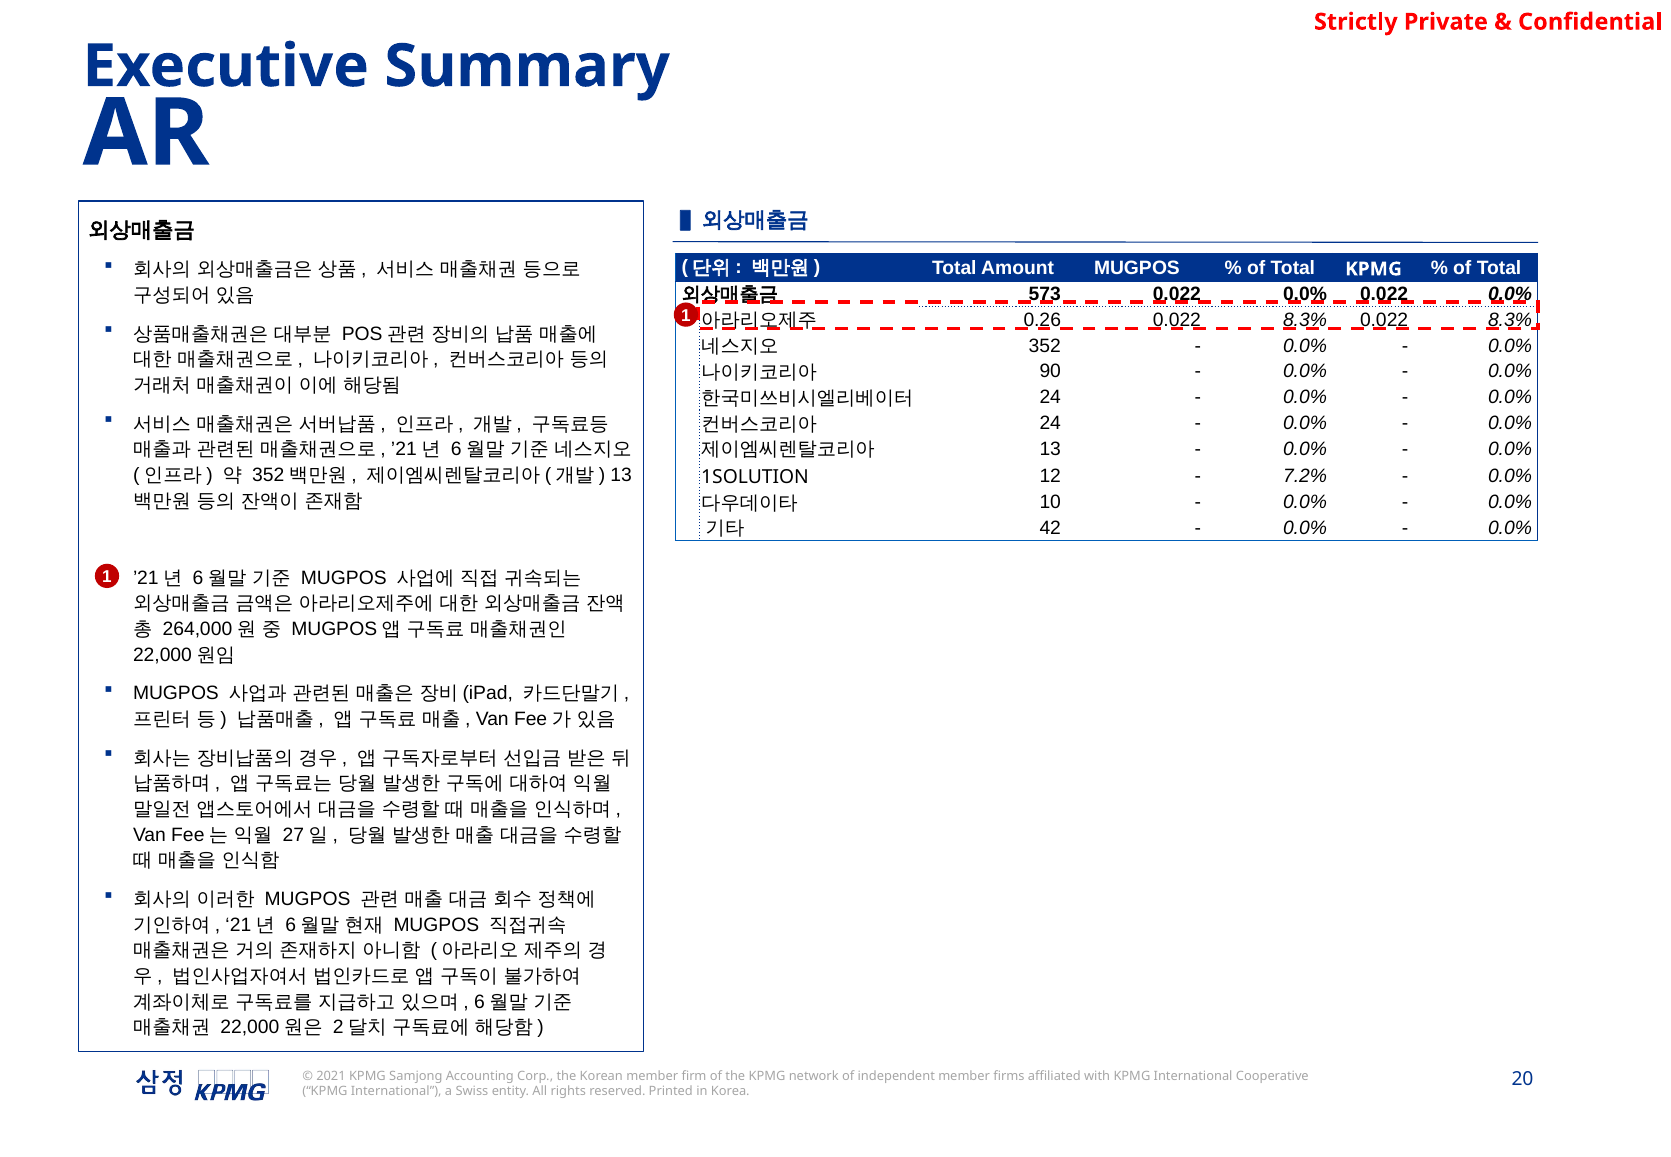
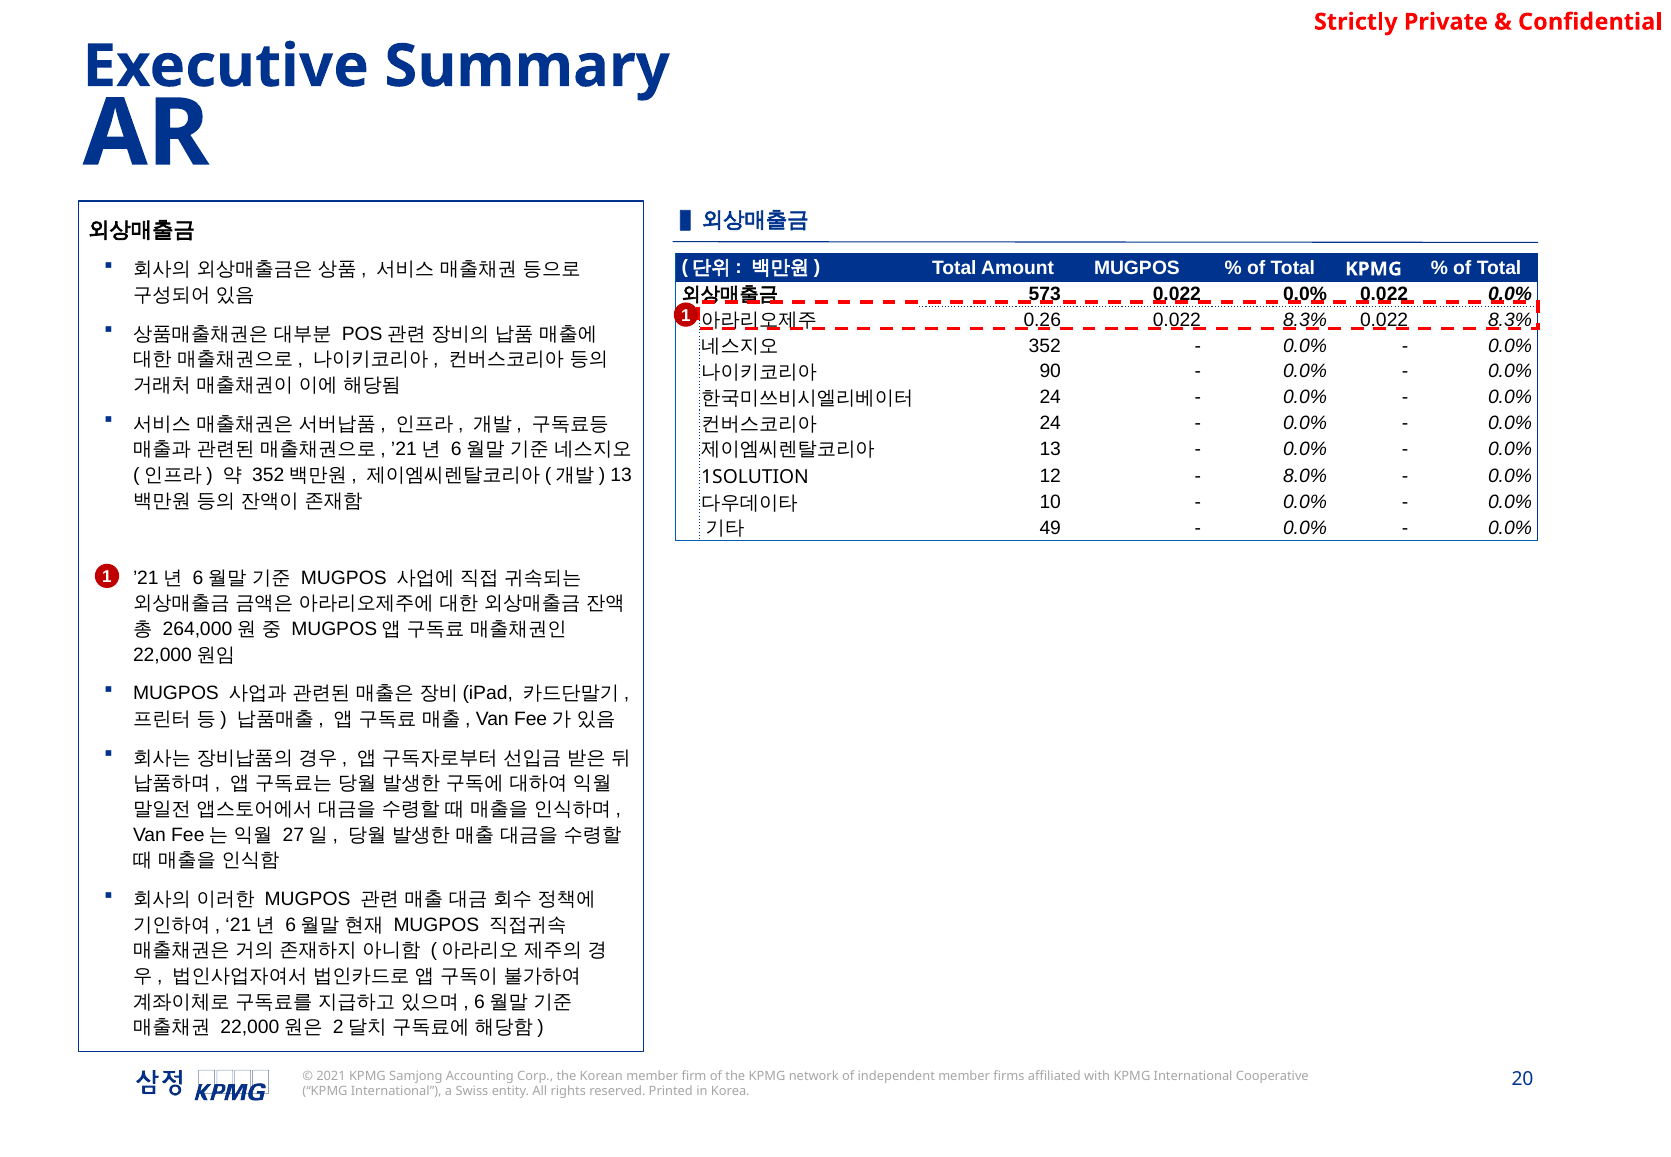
7.2%: 7.2% -> 8.0% (1305, 476)
42: 42 -> 49 (1050, 528)
